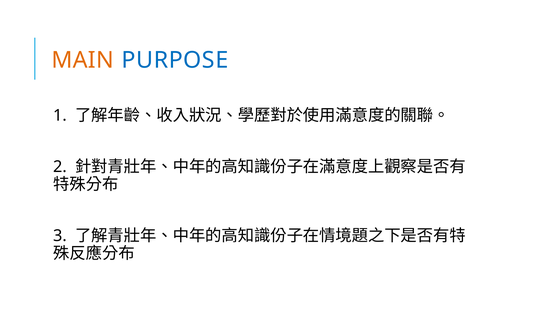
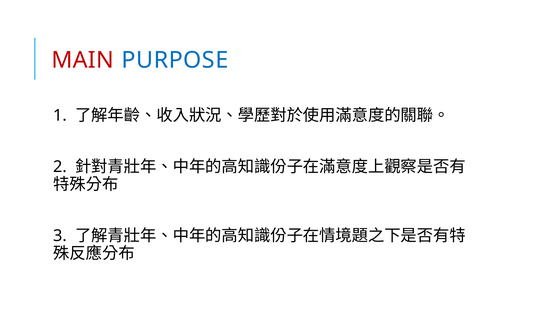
MAIN colour: orange -> red (83, 60)
